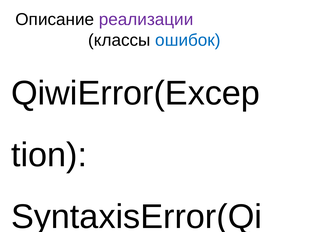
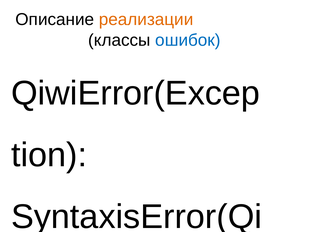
реализации colour: purple -> orange (146, 19)
